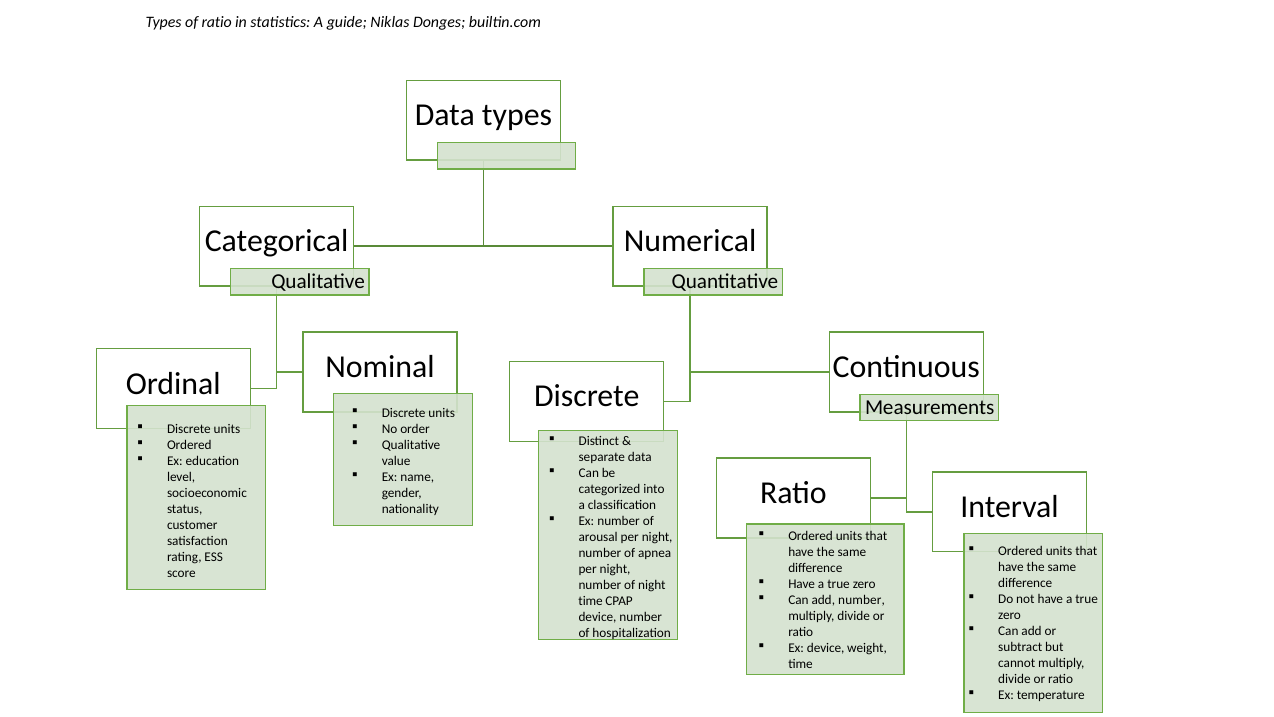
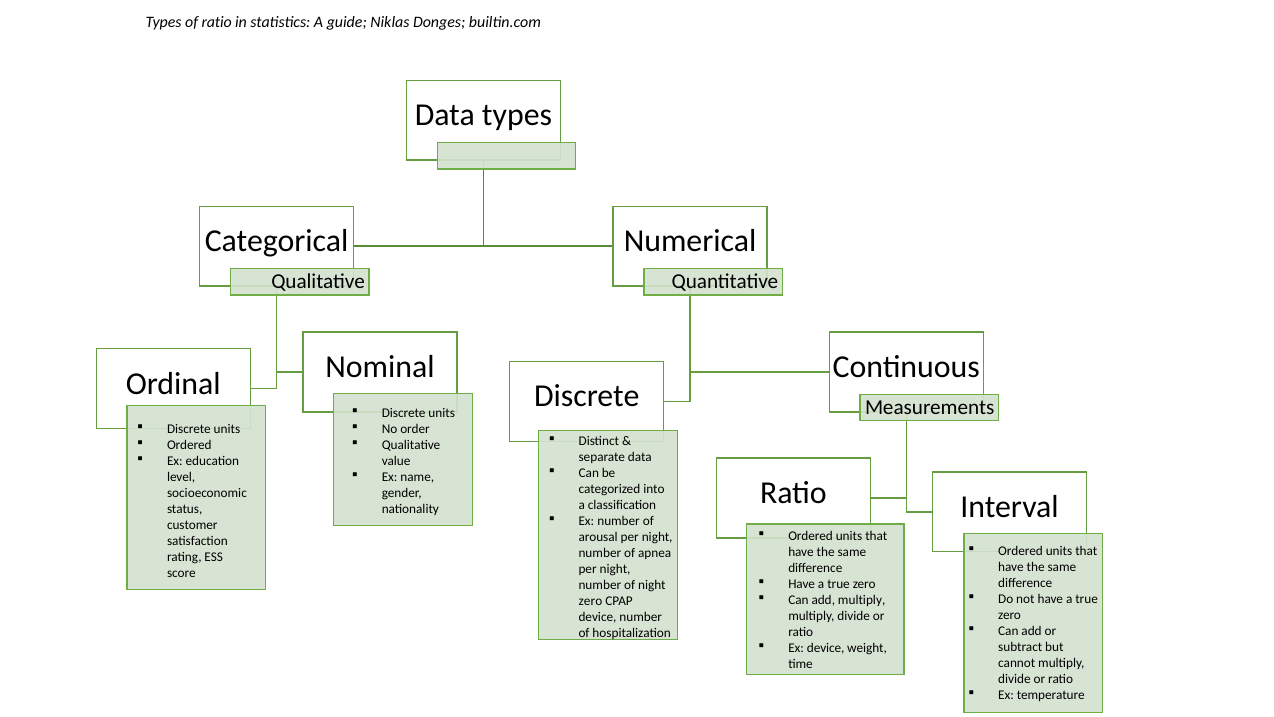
add number: number -> multiply (862, 600)
time: time -> zero (591, 601)
